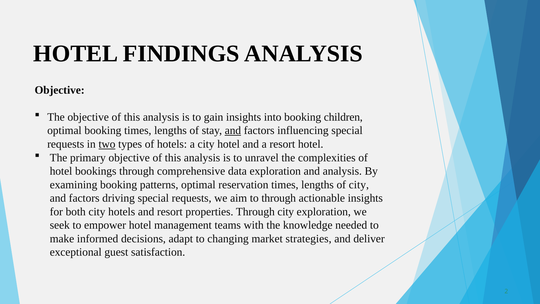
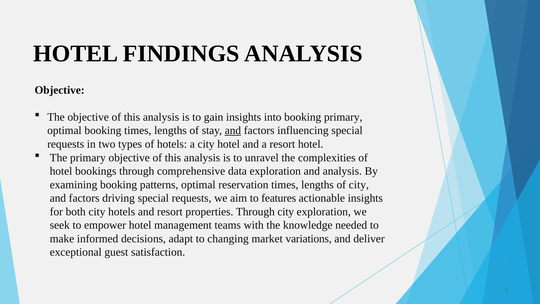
booking children: children -> primary (343, 117)
two underline: present -> none (107, 144)
to through: through -> features (279, 198)
strategies: strategies -> variations (309, 239)
